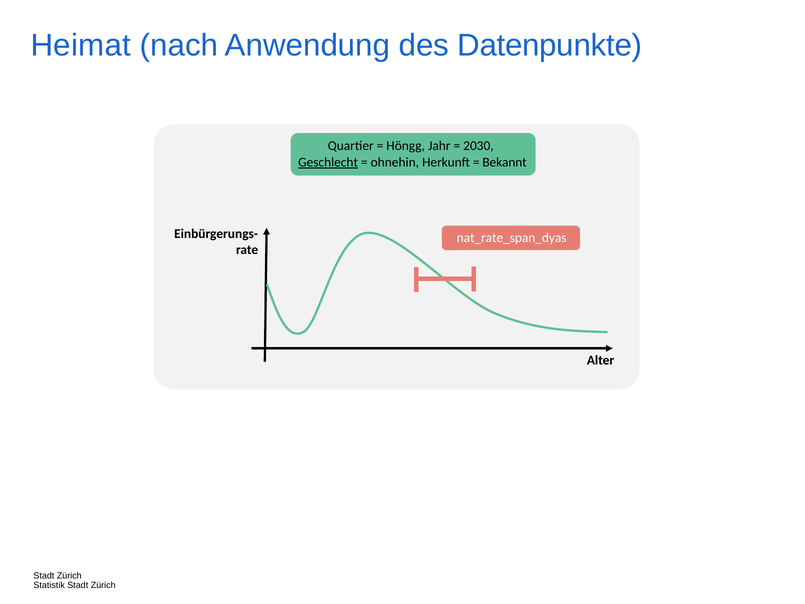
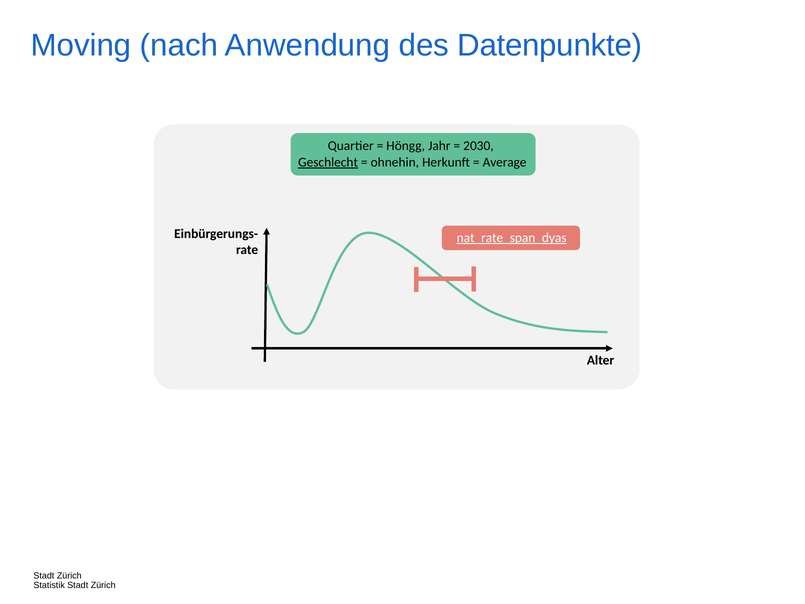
Heimat: Heimat -> Moving (81, 46)
Bekannt: Bekannt -> Average (505, 162)
nat_rate_span_dyas underline: none -> present (512, 238)
